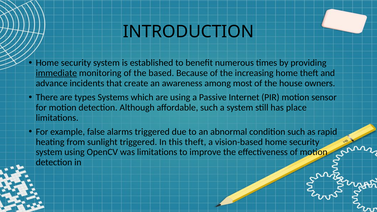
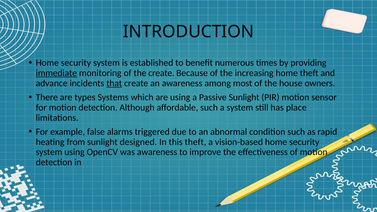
the based: based -> create (161, 73)
that underline: none -> present (114, 83)
Passive Internet: Internet -> Sunlight (244, 97)
sunlight triggered: triggered -> designed (138, 142)
was limitations: limitations -> awareness (157, 152)
